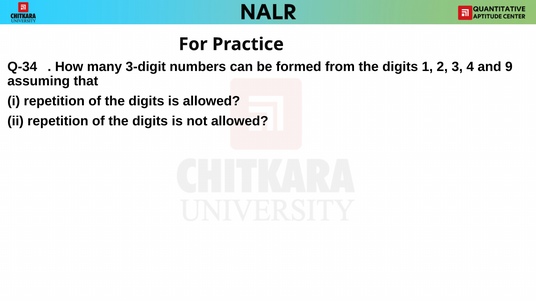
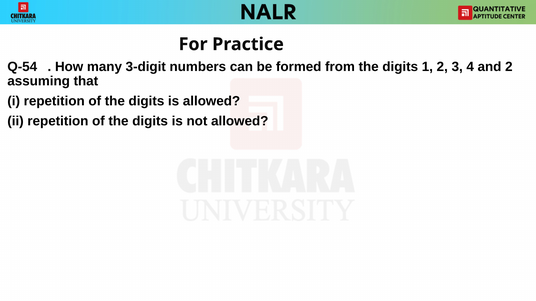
Q-34: Q-34 -> Q-54 (22, 67)
and 9: 9 -> 2 (509, 67)
